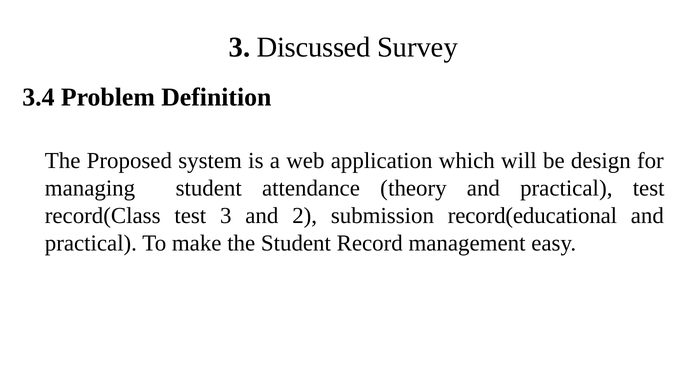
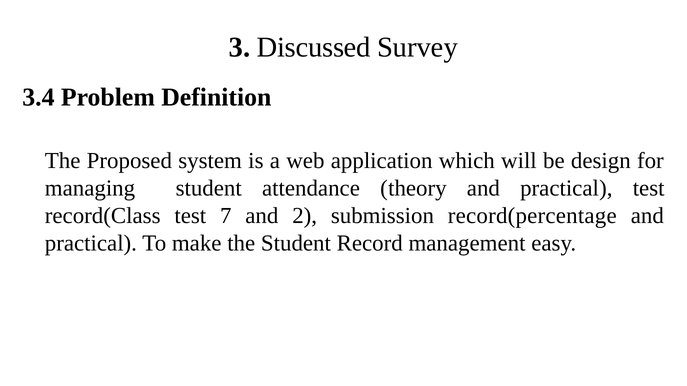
test 3: 3 -> 7 (226, 216)
record(educational: record(educational -> record(percentage (532, 216)
